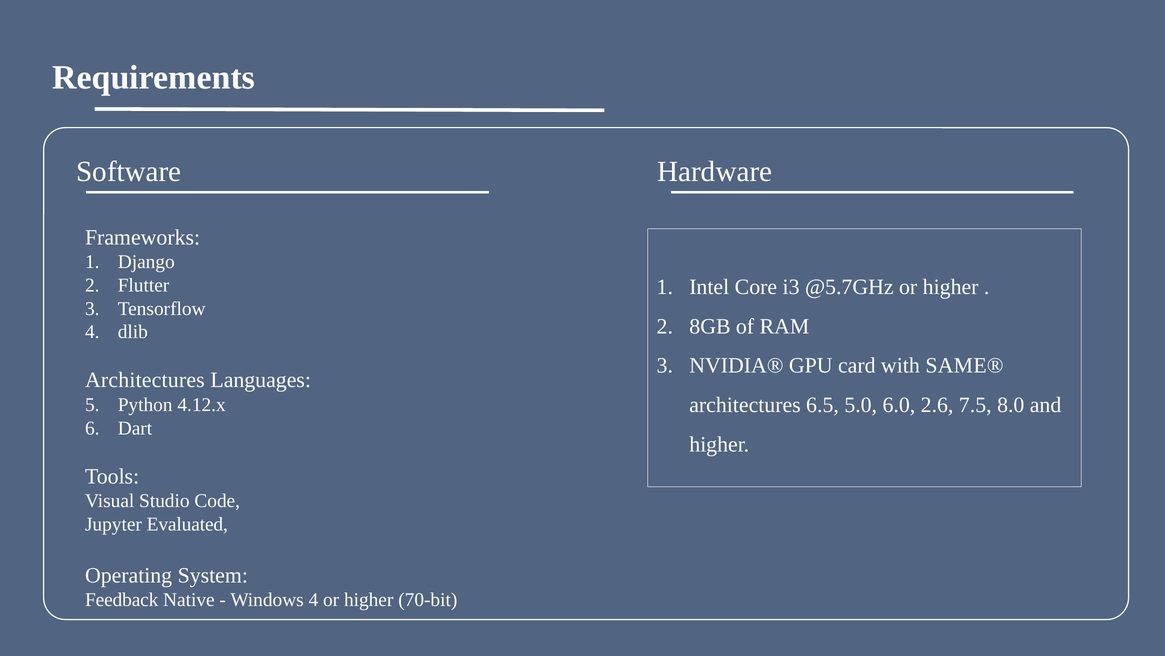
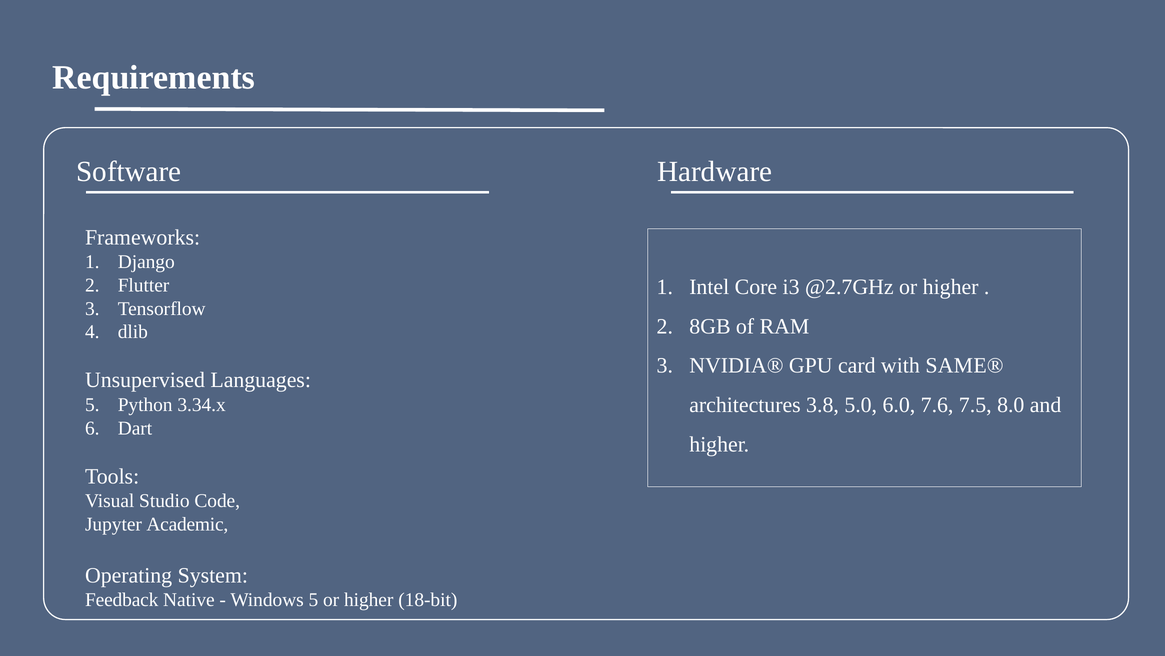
@5.7GHz: @5.7GHz -> @2.7GHz (849, 287)
Architectures: Architectures -> Unsupervised (145, 380)
6.5: 6.5 -> 3.8 (823, 405)
2.6: 2.6 -> 7.6 (937, 405)
4.12.x: 4.12.x -> 3.34.x (202, 404)
Evaluated: Evaluated -> Academic (187, 524)
Windows 4: 4 -> 5 (313, 599)
70-bit: 70-bit -> 18-bit (428, 599)
